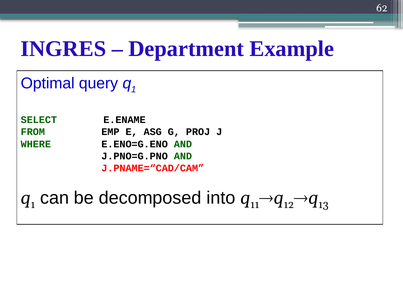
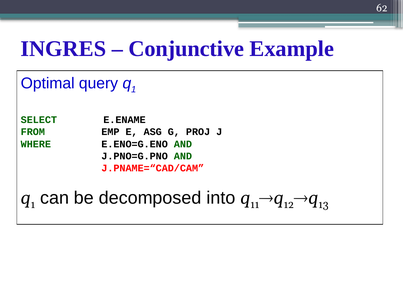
Department: Department -> Conjunctive (186, 49)
